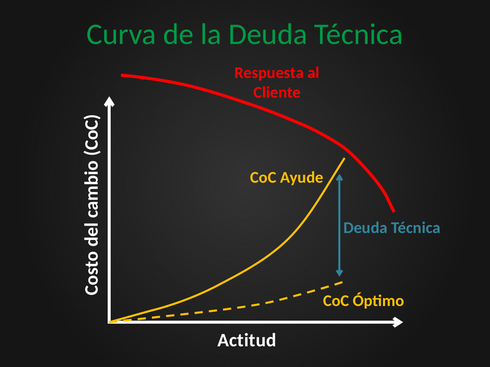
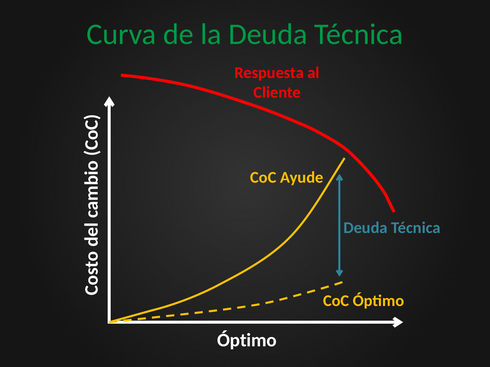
Actitud: Actitud -> Óptimo (247, 341)
